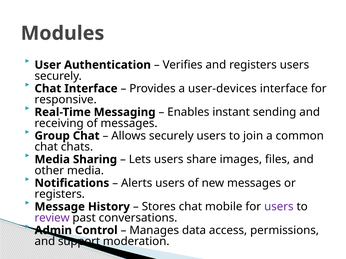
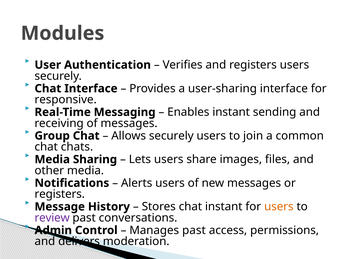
user-devices: user-devices -> user-sharing (222, 89)
chat mobile: mobile -> instant (224, 207)
users colour: purple -> orange (279, 207)
Manages data: data -> past (194, 231)
support: support -> delivers (79, 242)
